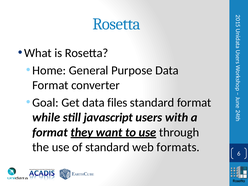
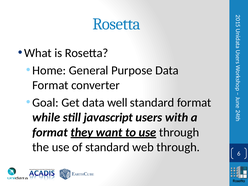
files: files -> well (117, 103)
web formats: formats -> through (178, 147)
